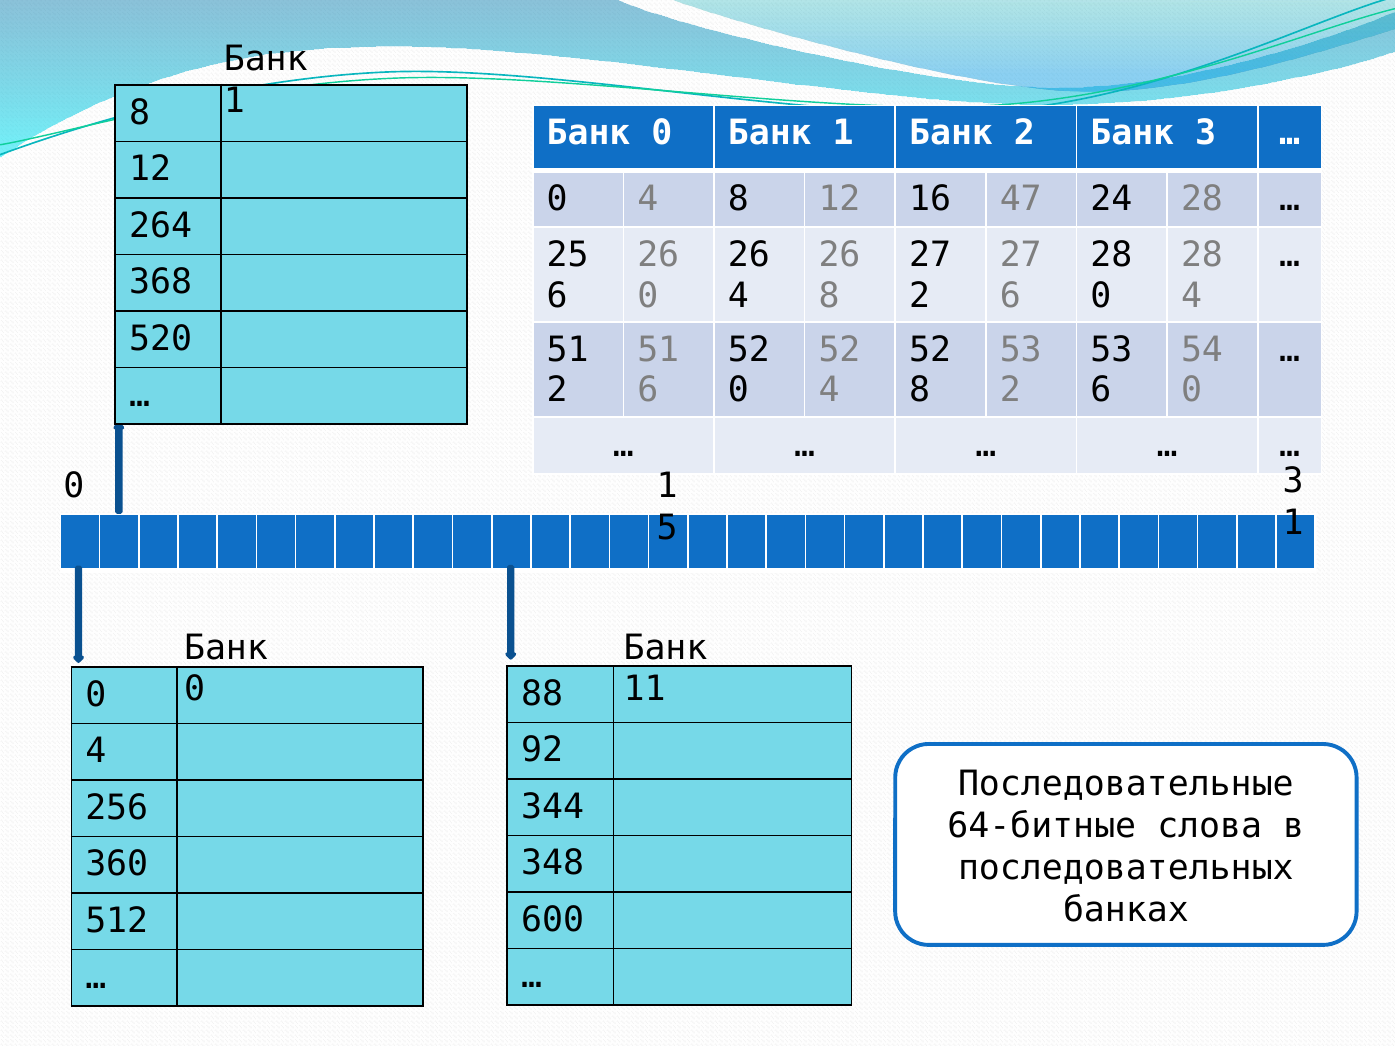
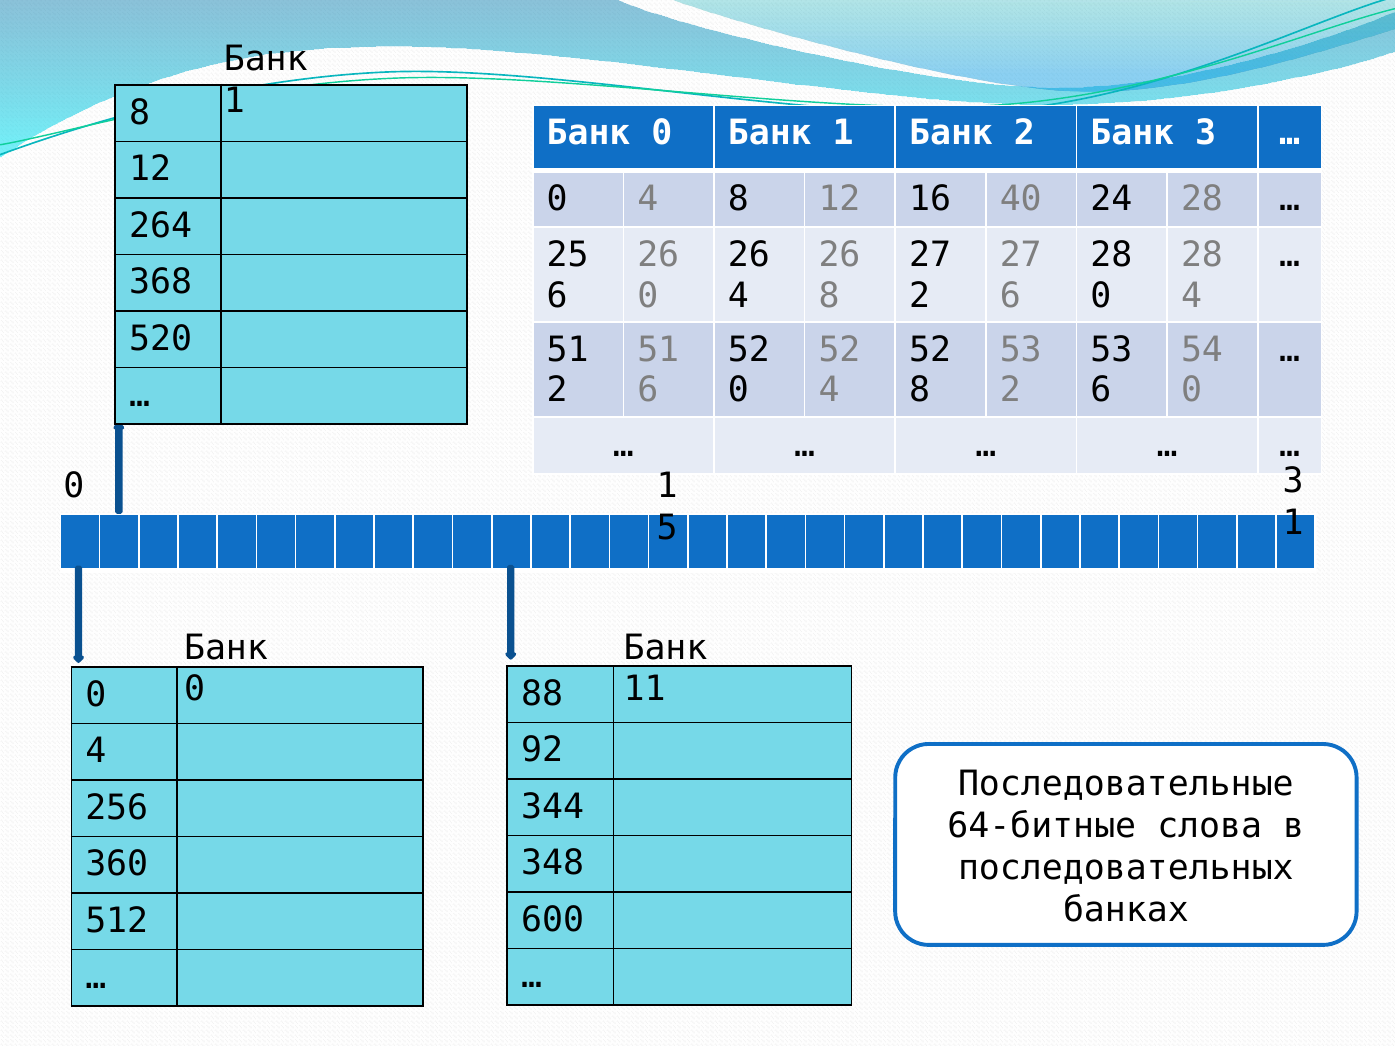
47: 47 -> 40 (1021, 199)
